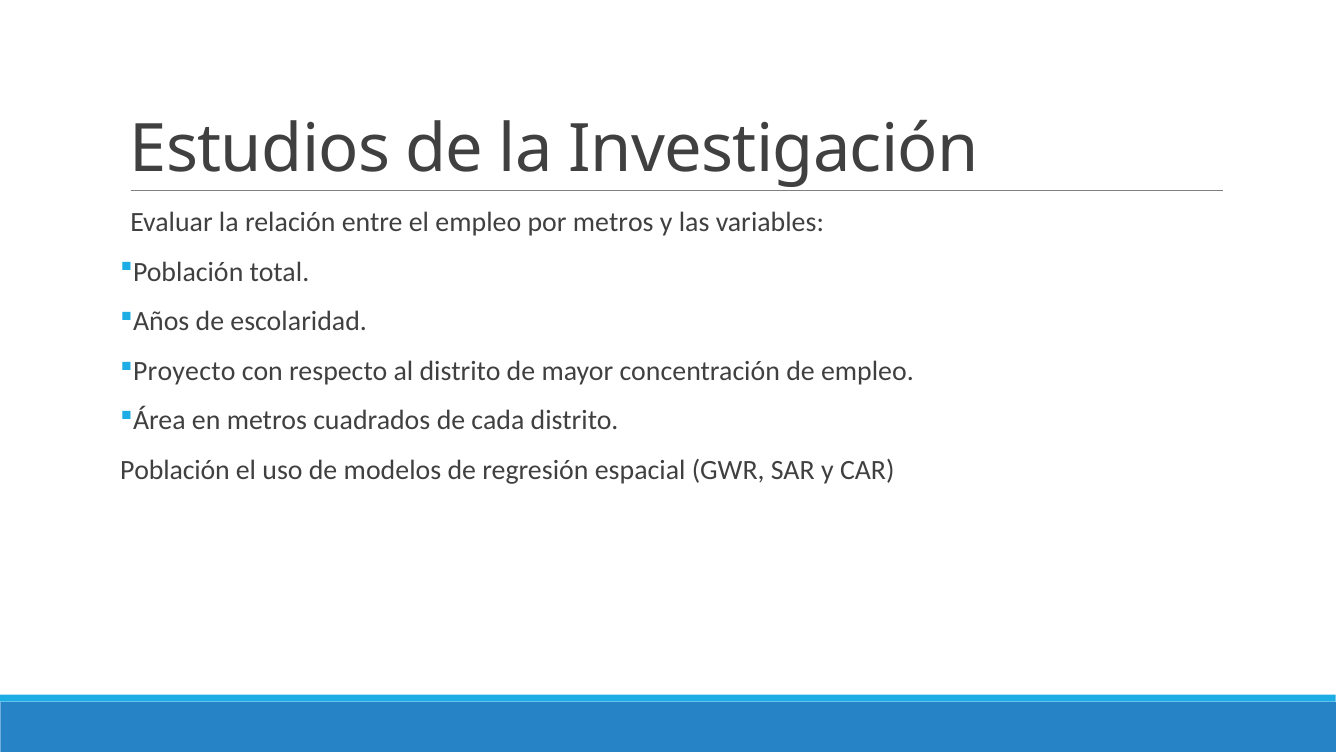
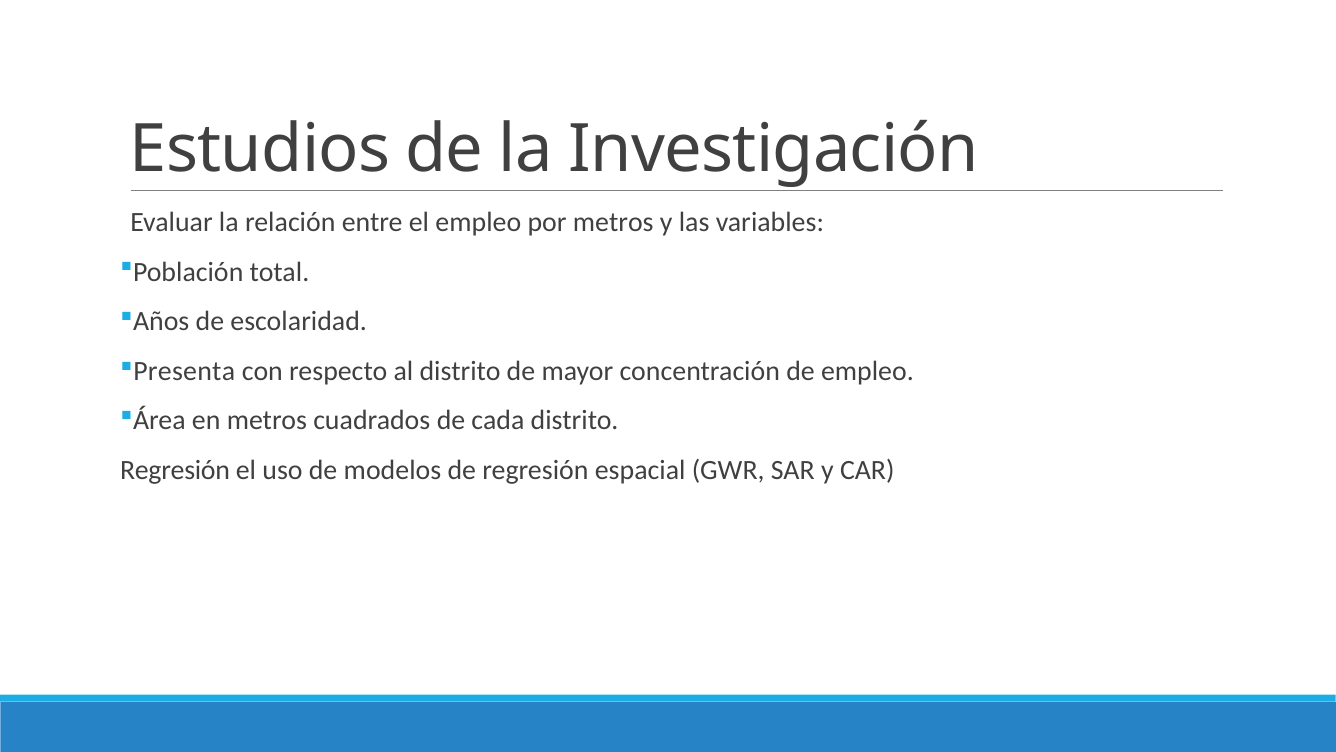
Proyecto: Proyecto -> Presenta (184, 371)
Población: Población -> Regresión (175, 470)
